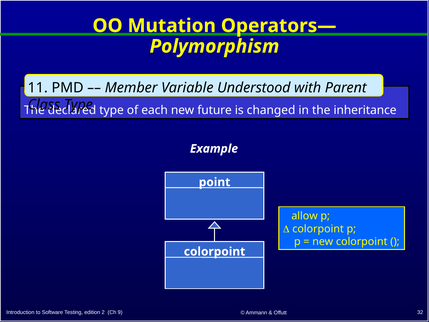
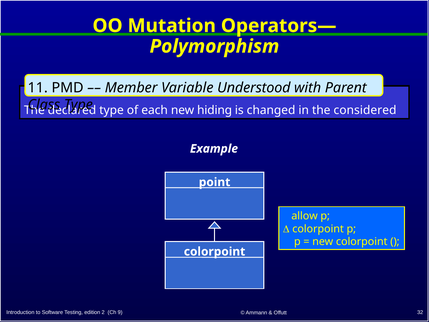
future: future -> hiding (215, 110)
inheritance: inheritance -> considered (365, 110)
